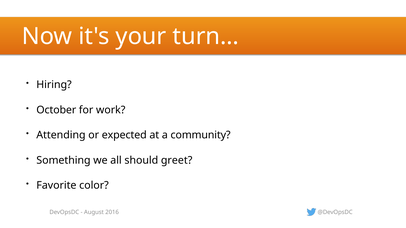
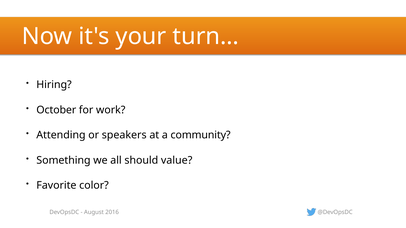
expected: expected -> speakers (124, 135)
greet: greet -> value (177, 160)
